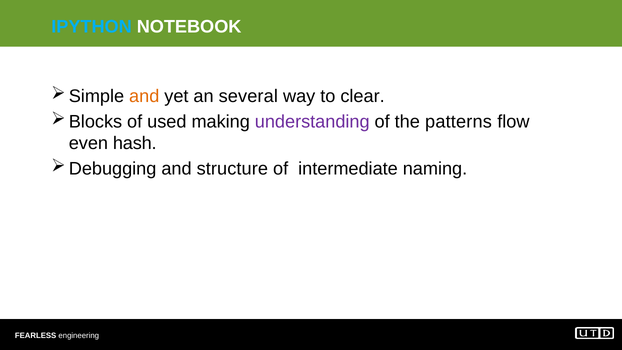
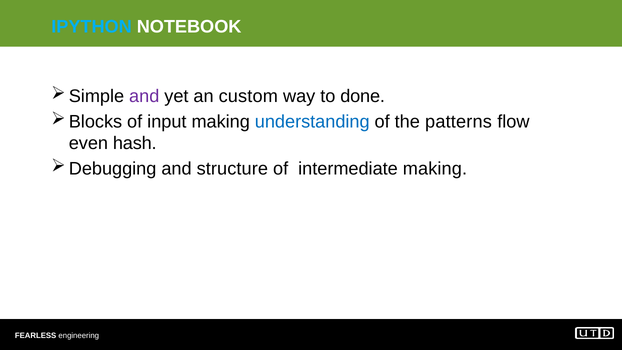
and colour: orange -> purple (144, 96)
several: several -> custom (248, 96)
clear: clear -> done (363, 96)
used: used -> input (167, 122)
understanding colour: purple -> blue (312, 122)
intermediate naming: naming -> making (435, 169)
